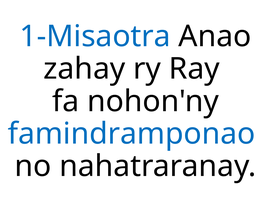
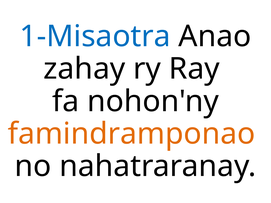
famindramponao colour: blue -> orange (132, 134)
